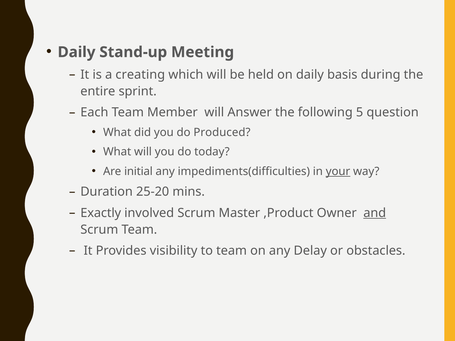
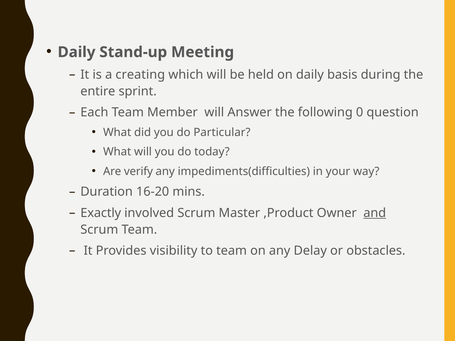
5: 5 -> 0 (360, 112)
Produced: Produced -> Particular (222, 133)
initial: initial -> verify (138, 171)
your underline: present -> none (338, 171)
25-20: 25-20 -> 16-20 (153, 192)
